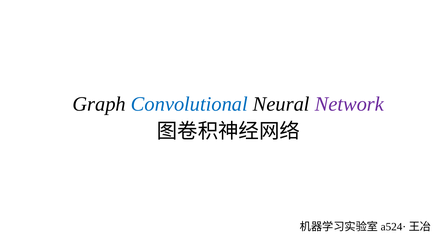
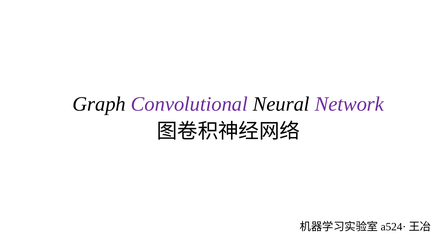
Convolutional colour: blue -> purple (189, 104)
